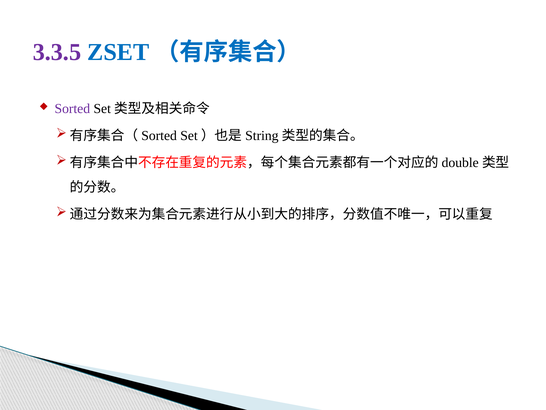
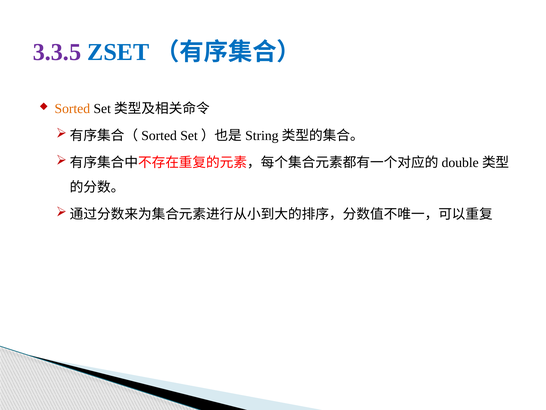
Sorted colour: purple -> orange (72, 108)
